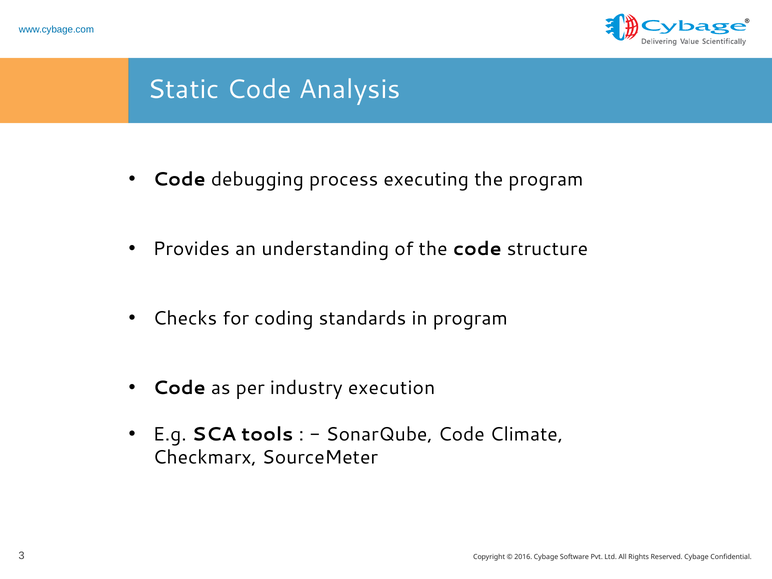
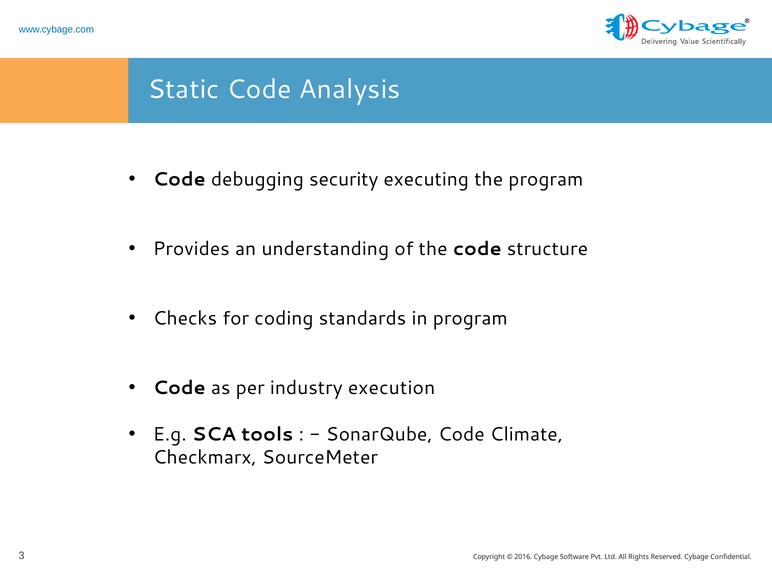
process: process -> security (344, 179)
